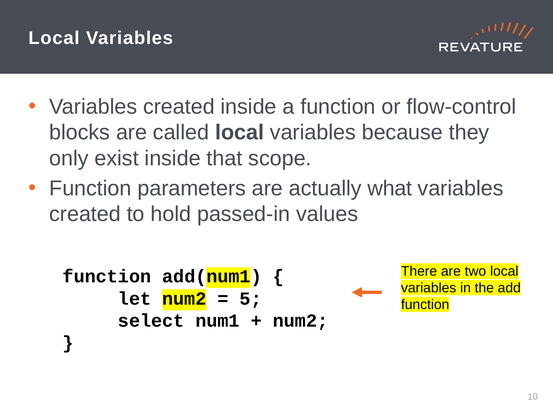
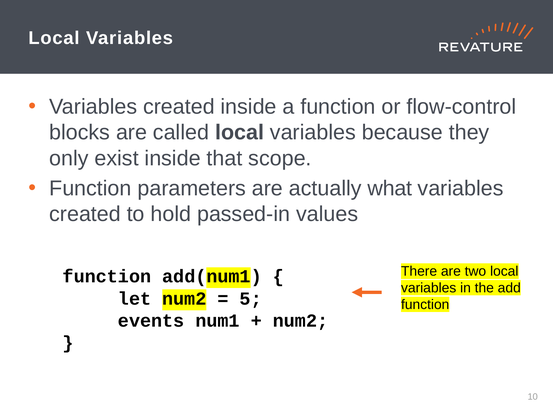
select: select -> events (151, 321)
